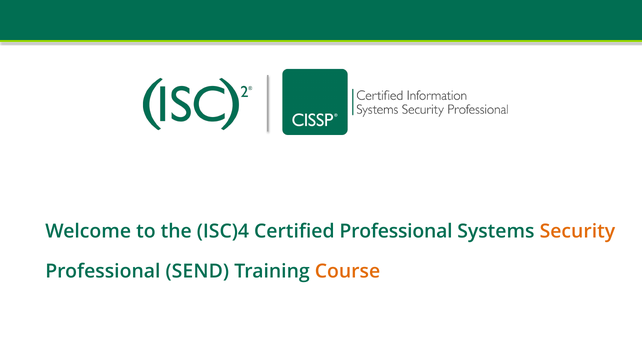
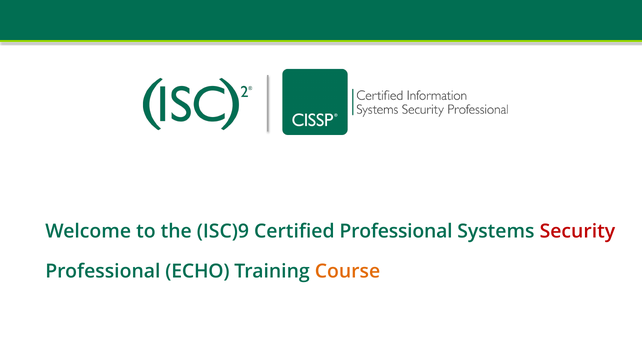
ISC)4: ISC)4 -> ISC)9 (223, 232)
Security colour: orange -> red (577, 232)
SEND: SEND -> ECHO (197, 272)
